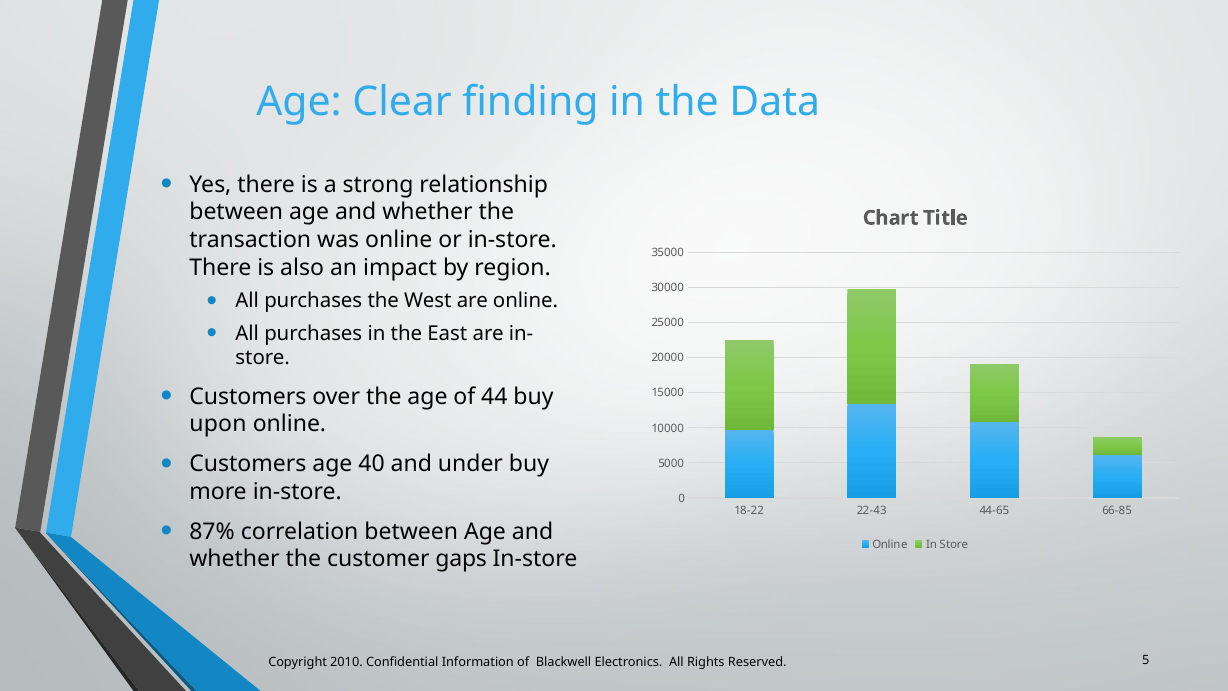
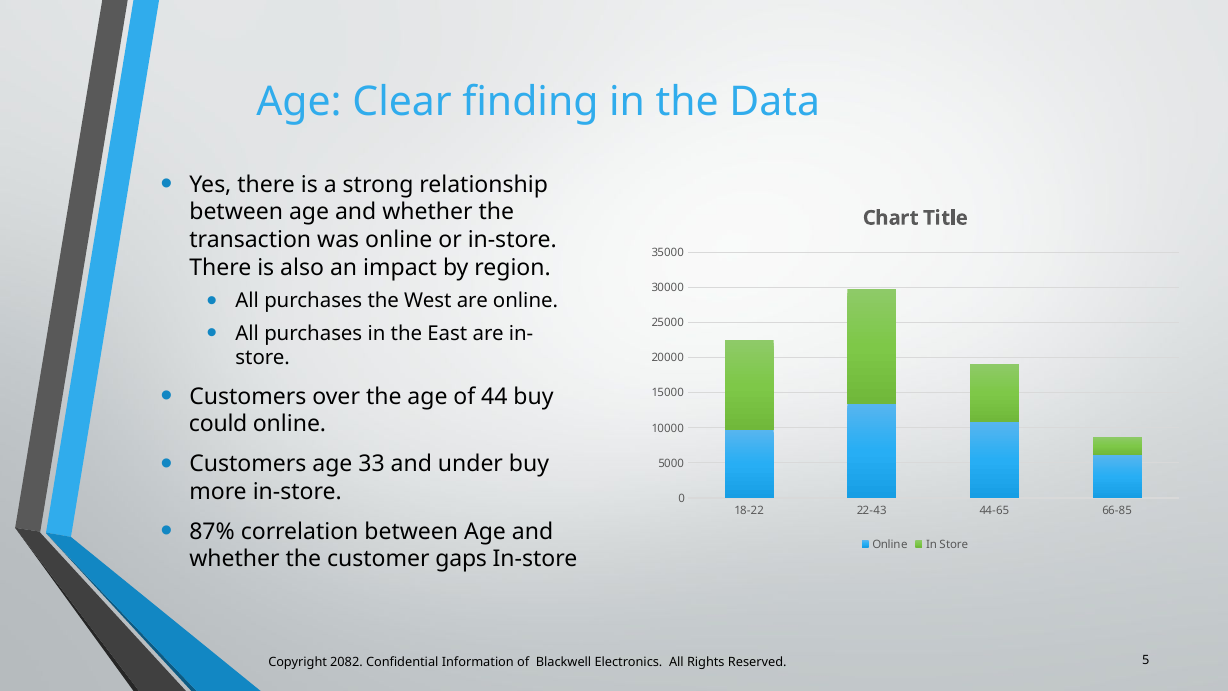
upon: upon -> could (218, 424)
40: 40 -> 33 (372, 464)
2010: 2010 -> 2082 (346, 662)
